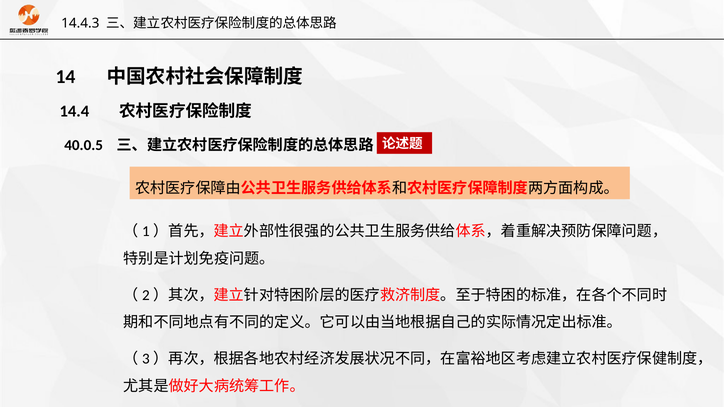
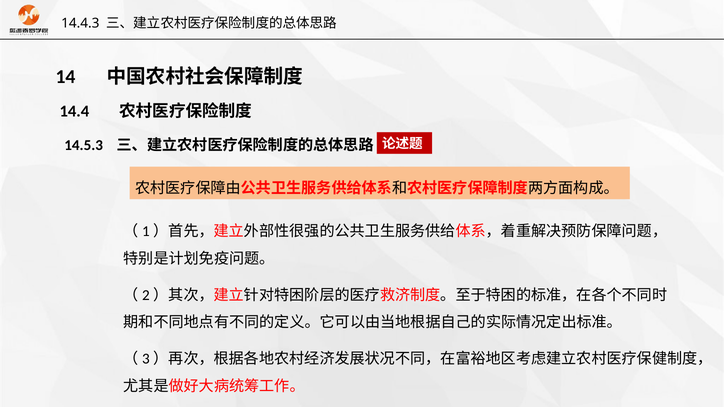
40.0.5: 40.0.5 -> 14.5.3 (84, 145)
